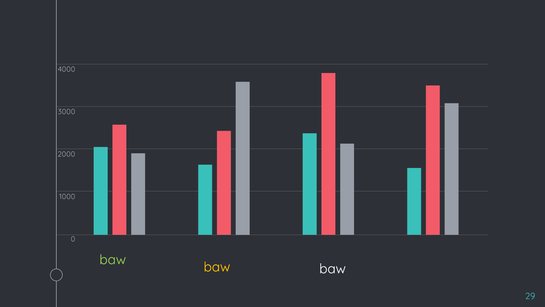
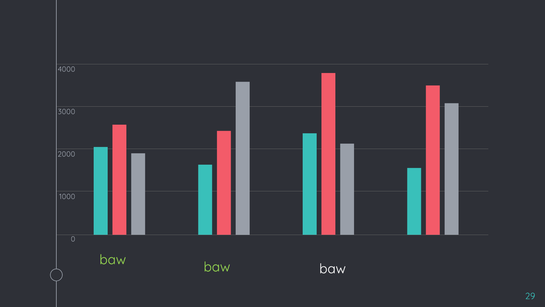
baw colour: yellow -> light green (217, 267)
